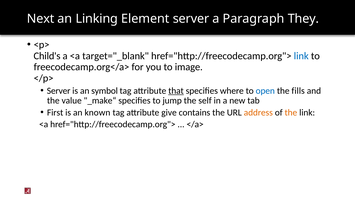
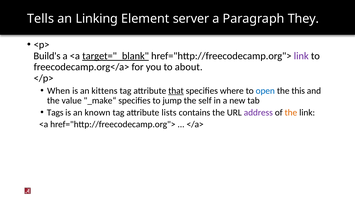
Next: Next -> Tells (41, 19)
Child's: Child's -> Build's (47, 56)
target="_blank underline: none -> present (116, 56)
link colour: blue -> purple (301, 56)
image: image -> about (189, 67)
Server: Server -> When (59, 91)
symbol: symbol -> kittens (104, 91)
fills: fills -> this (298, 91)
First: First -> Tags (55, 112)
give: give -> lists (169, 112)
address colour: orange -> purple (258, 112)
